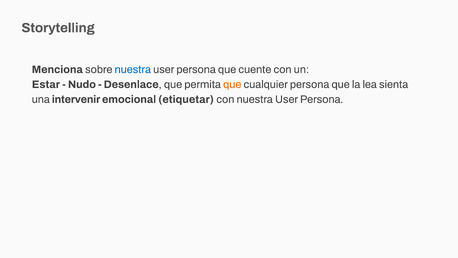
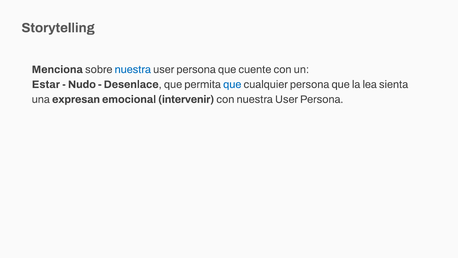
que colour: orange -> blue (232, 84)
intervenir: intervenir -> expresan (76, 99)
etiquetar: etiquetar -> intervenir (186, 99)
